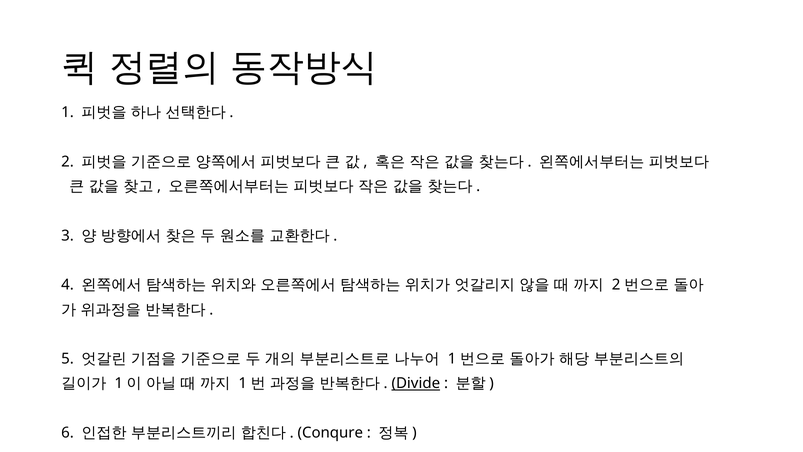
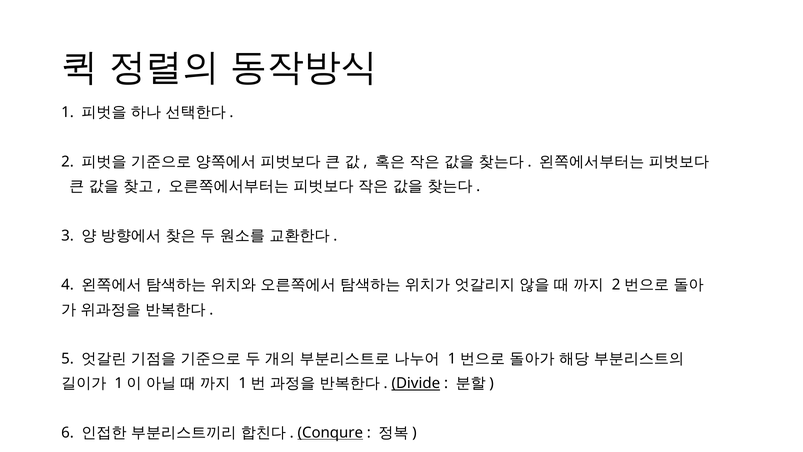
Conqure underline: none -> present (330, 432)
